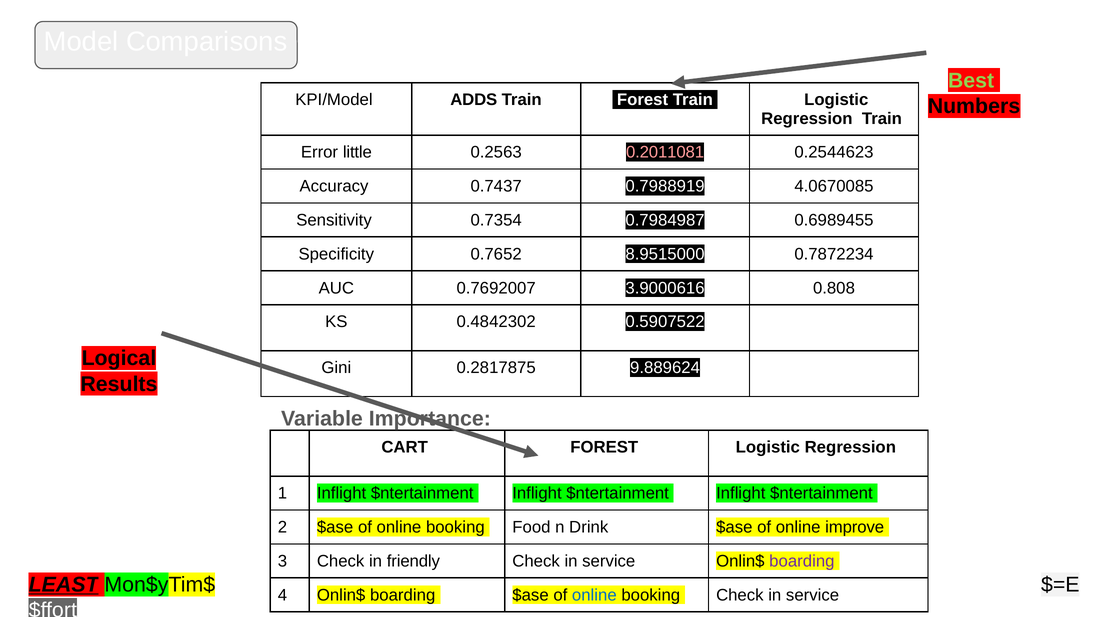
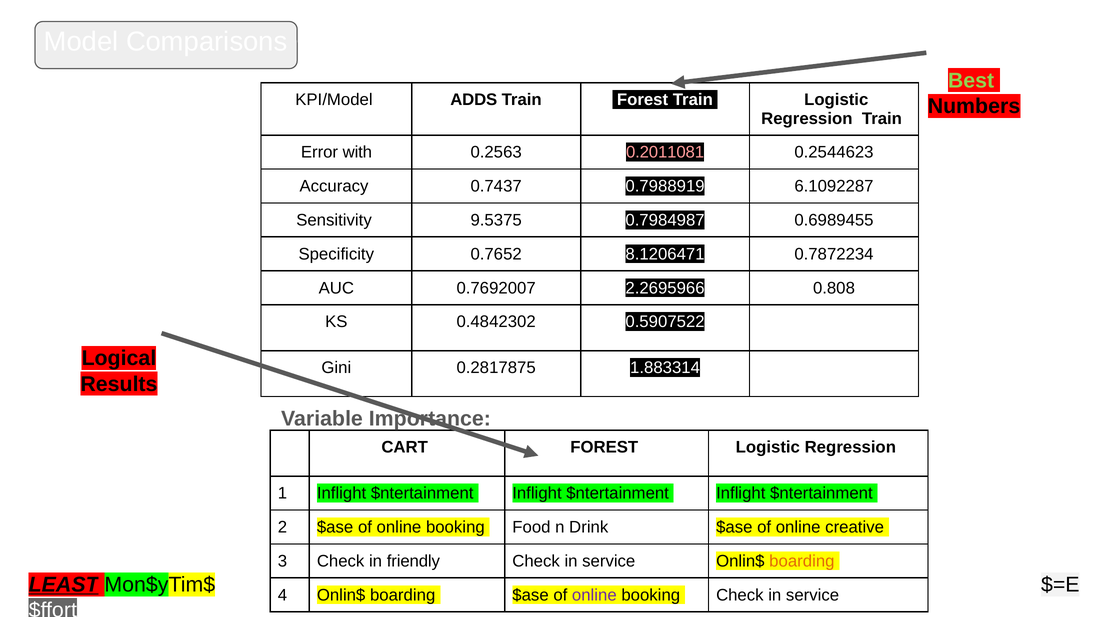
little: little -> with (357, 152)
4.0670085: 4.0670085 -> 6.1092287 (834, 186)
0.7354: 0.7354 -> 9.5375 (496, 220)
8.9515000: 8.9515000 -> 8.1206471 (665, 254)
3.9000616: 3.9000616 -> 2.2695966 (665, 288)
9.889624: 9.889624 -> 1.883314 (665, 368)
improve: improve -> creative (855, 527)
boarding colour: purple -> orange (802, 561)
online colour: blue -> purple (594, 595)
